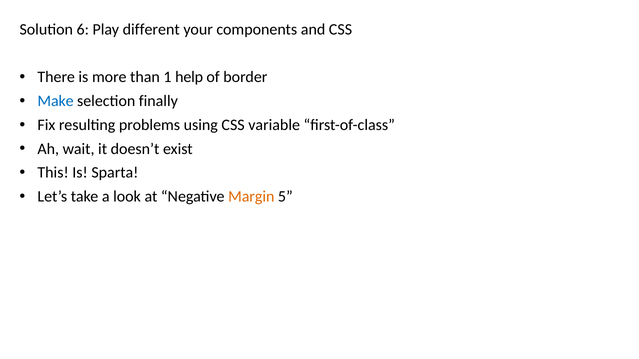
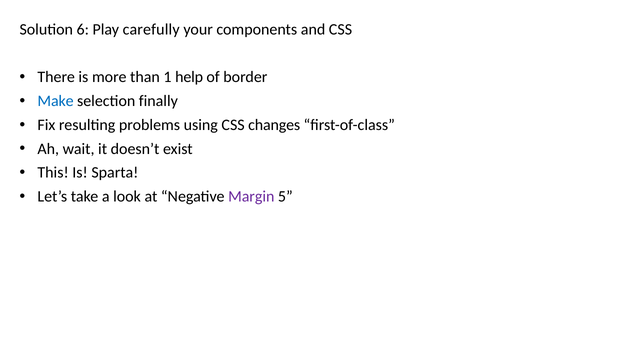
different: different -> carefully (151, 29)
variable: variable -> changes (274, 125)
Margin colour: orange -> purple (251, 197)
